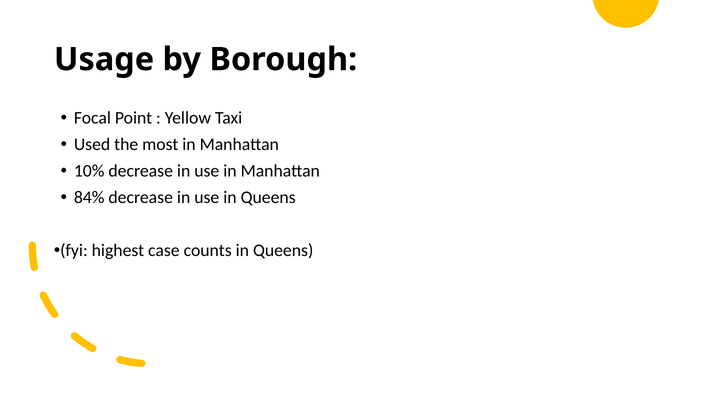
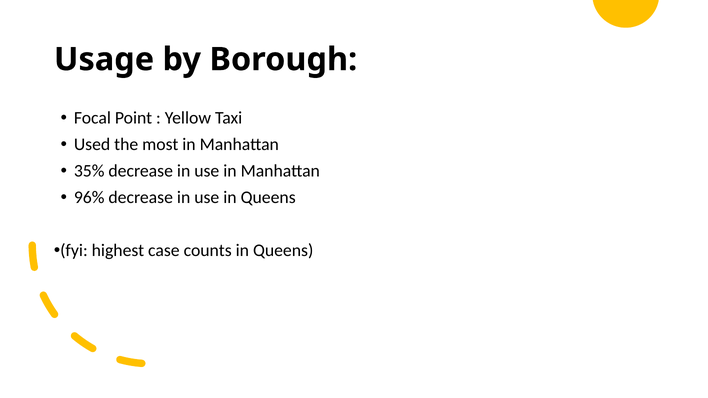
10%: 10% -> 35% (89, 171)
84%: 84% -> 96% (89, 198)
